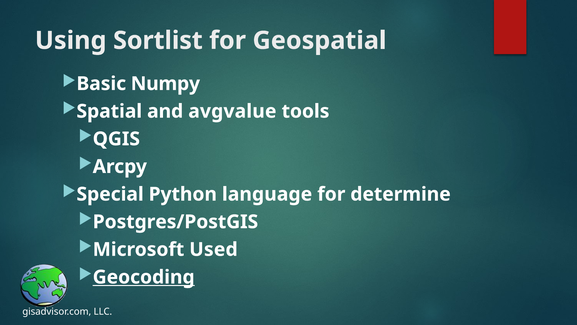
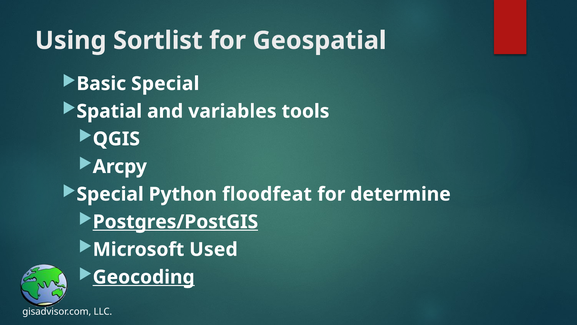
Basic Numpy: Numpy -> Special (165, 84)
avgvalue: avgvalue -> variables (232, 111)
language: language -> floodfeat (267, 194)
Postgres/PostGIS underline: none -> present (175, 222)
